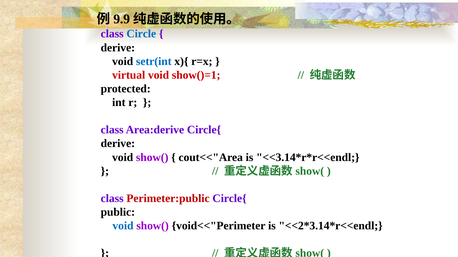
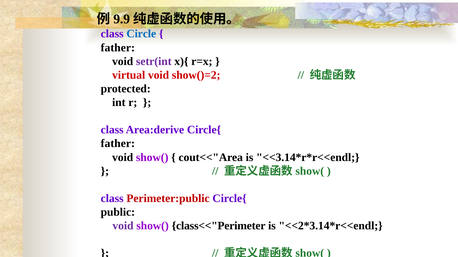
derive: derive -> father (118, 48)
setr(int colour: blue -> purple (154, 61)
show()=1: show()=1 -> show()=2 (196, 75)
derive: derive -> father (118, 144)
void colour: blue -> purple (123, 226)
void<<"Perimeter: void<<"Perimeter -> class<<"Perimeter (219, 226)
